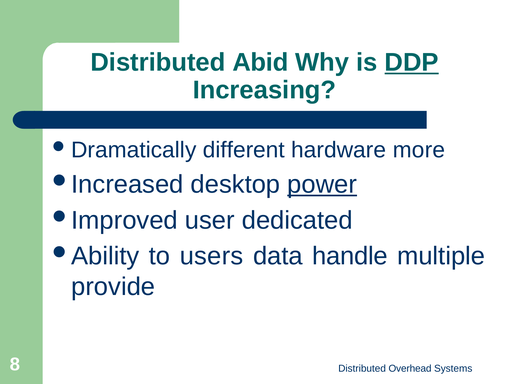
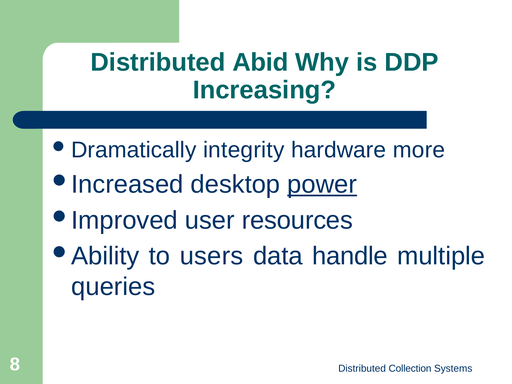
DDP underline: present -> none (412, 62)
different: different -> integrity (244, 150)
dedicated: dedicated -> resources (297, 220)
provide: provide -> queries (113, 287)
Overhead: Overhead -> Collection (410, 369)
